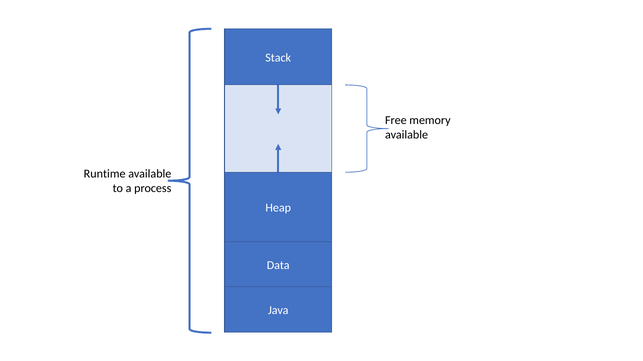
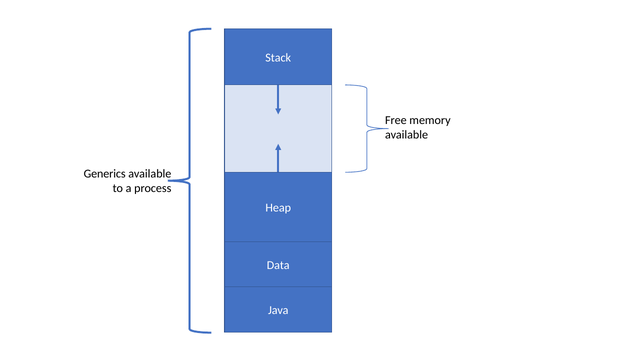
Runtime: Runtime -> Generics (105, 174)
